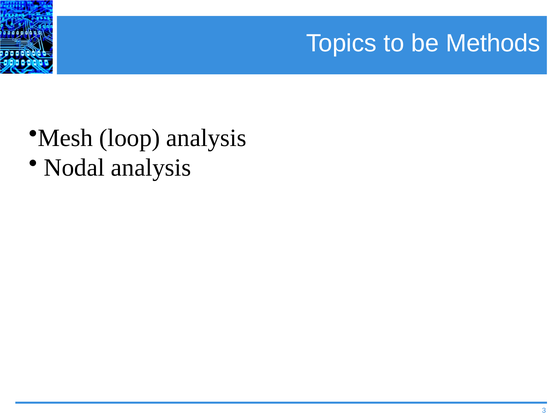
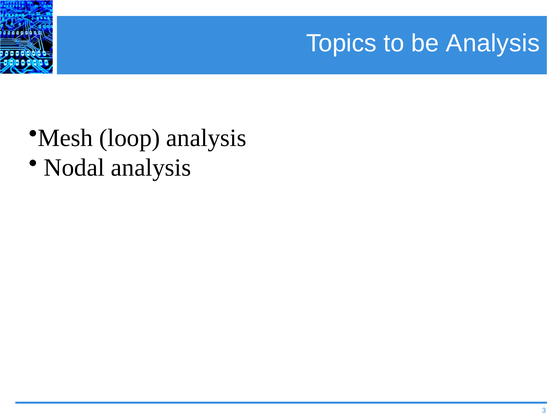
be Methods: Methods -> Analysis (493, 43)
